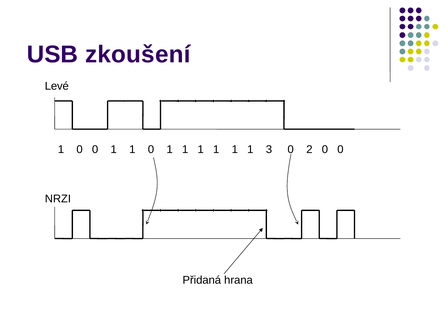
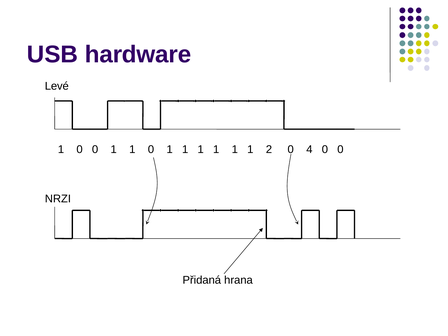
zkoušení: zkoušení -> hardware (138, 54)
3: 3 -> 2 (269, 149)
2: 2 -> 4 (309, 149)
